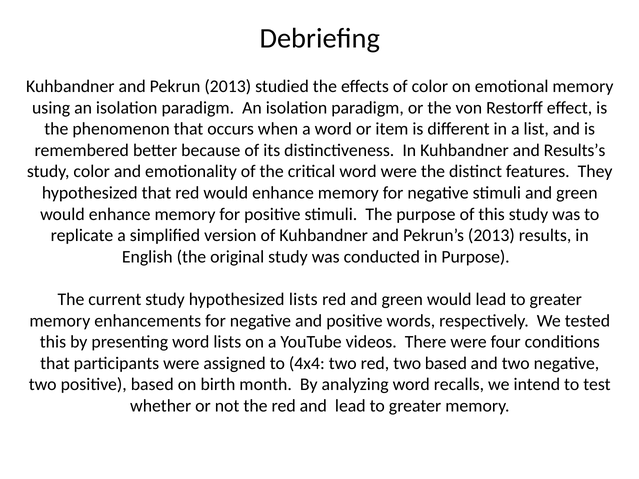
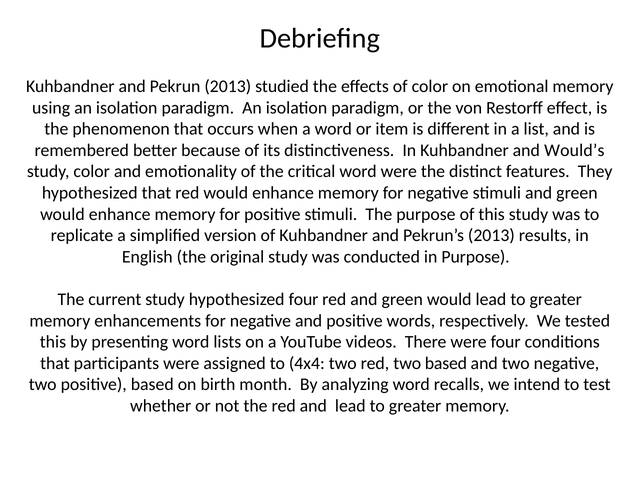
Results’s: Results’s -> Would’s (574, 150)
hypothesized lists: lists -> four (304, 300)
